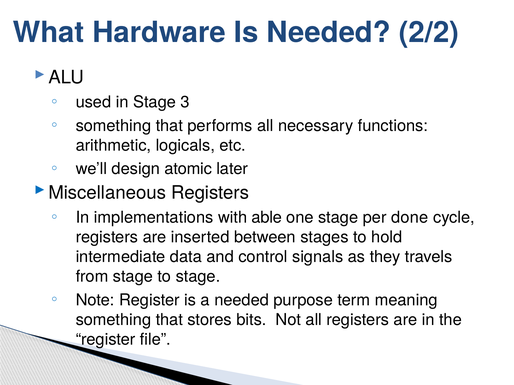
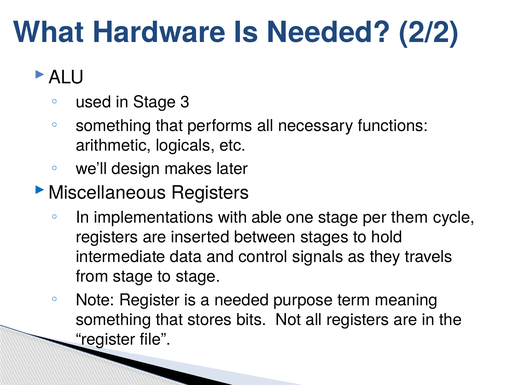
atomic: atomic -> makes (188, 169)
done: done -> them (410, 218)
